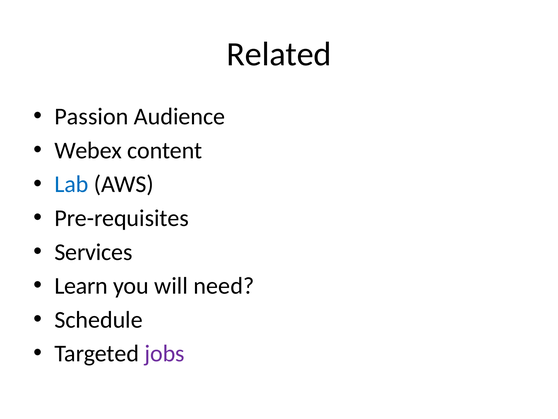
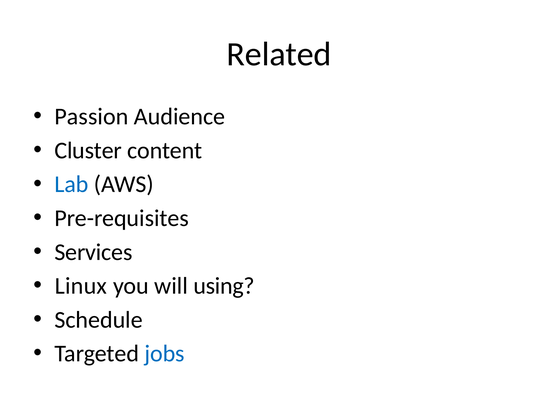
Webex: Webex -> Cluster (88, 150)
Learn: Learn -> Linux (81, 286)
need: need -> using (224, 286)
jobs colour: purple -> blue (165, 353)
